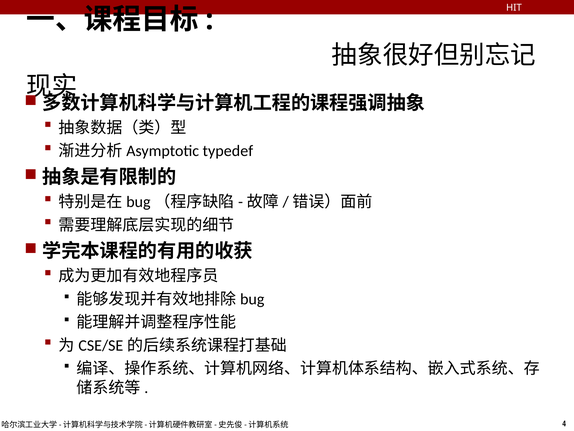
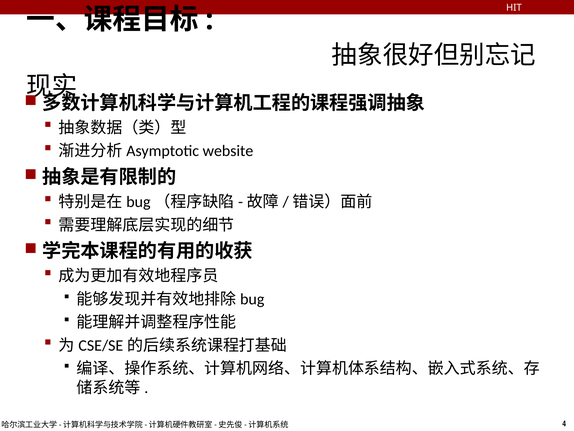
typedef: typedef -> website (228, 151)
